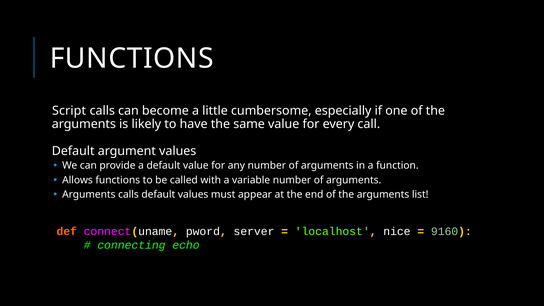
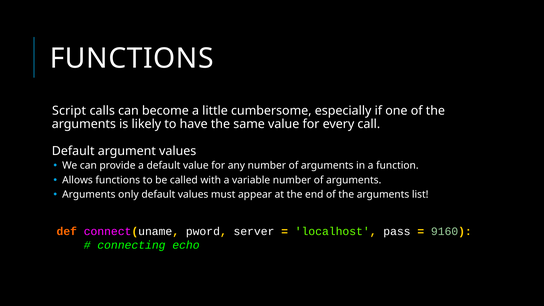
Arguments calls: calls -> only (128, 194)
nice: nice -> pass (397, 231)
